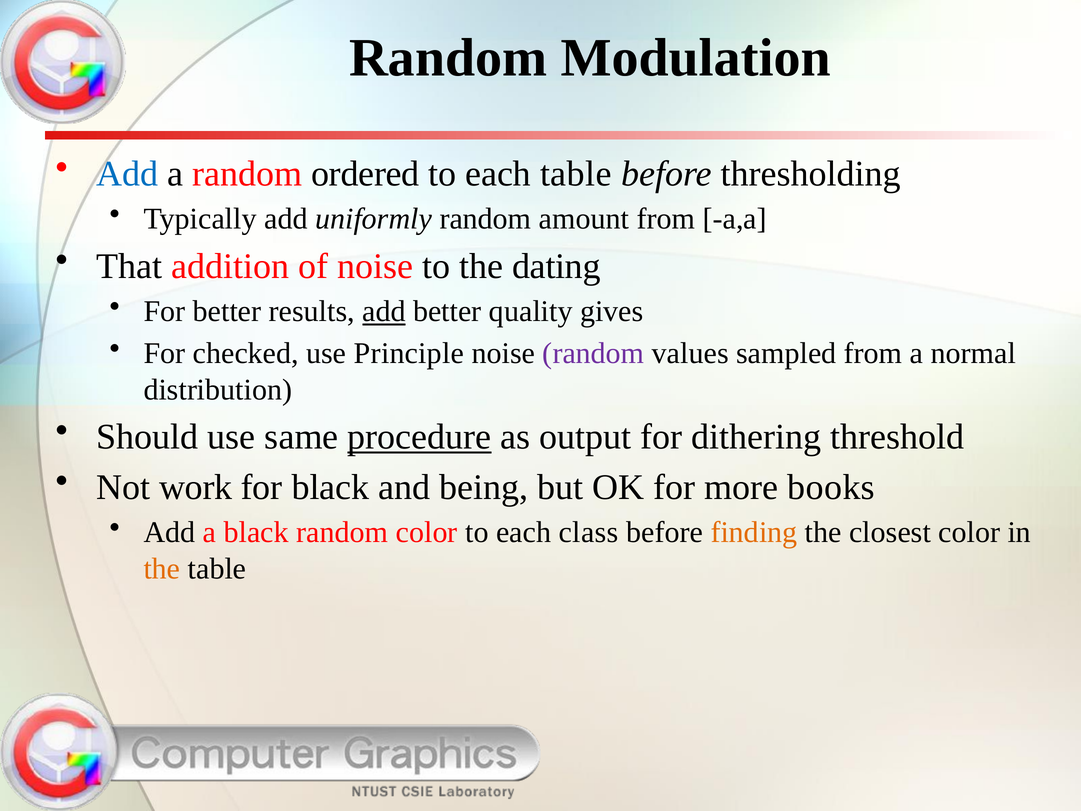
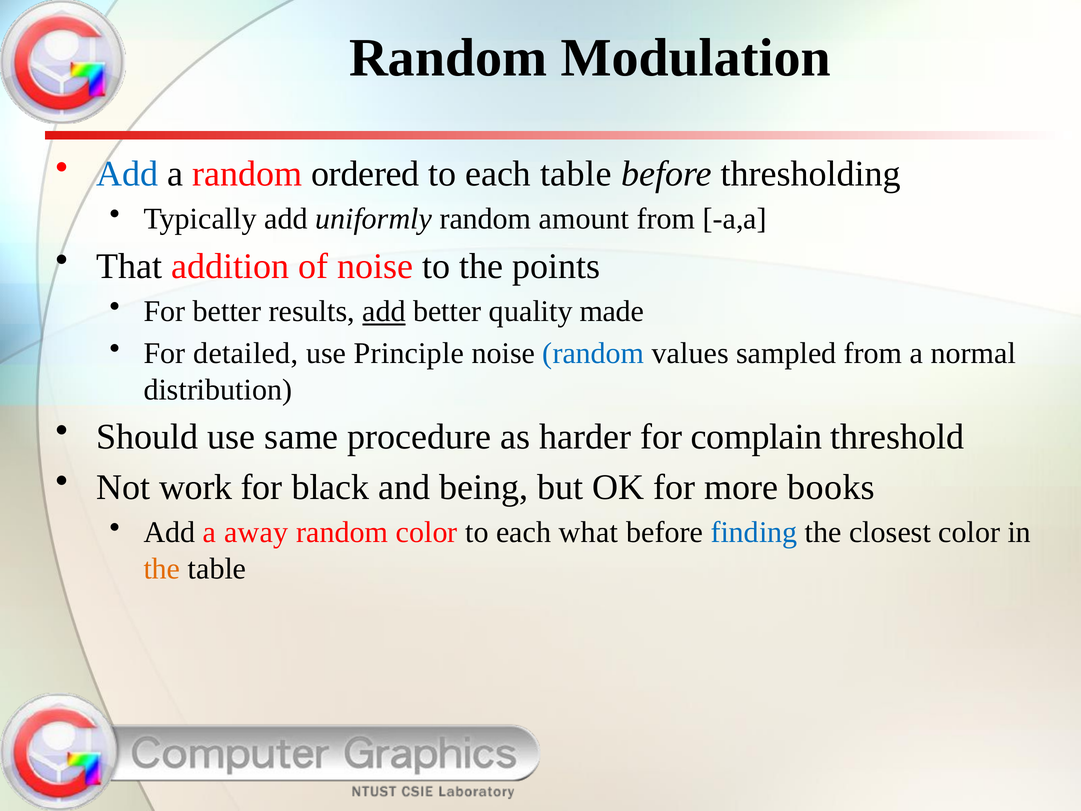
dating: dating -> points (556, 266)
gives: gives -> made (612, 311)
checked: checked -> detailed (246, 353)
random colour: purple -> blue (593, 353)
procedure underline: present -> none (419, 437)
output: output -> harder (585, 437)
dithering: dithering -> complain (756, 437)
a black: black -> away (256, 532)
class: class -> what (589, 532)
finding colour: orange -> blue (754, 532)
